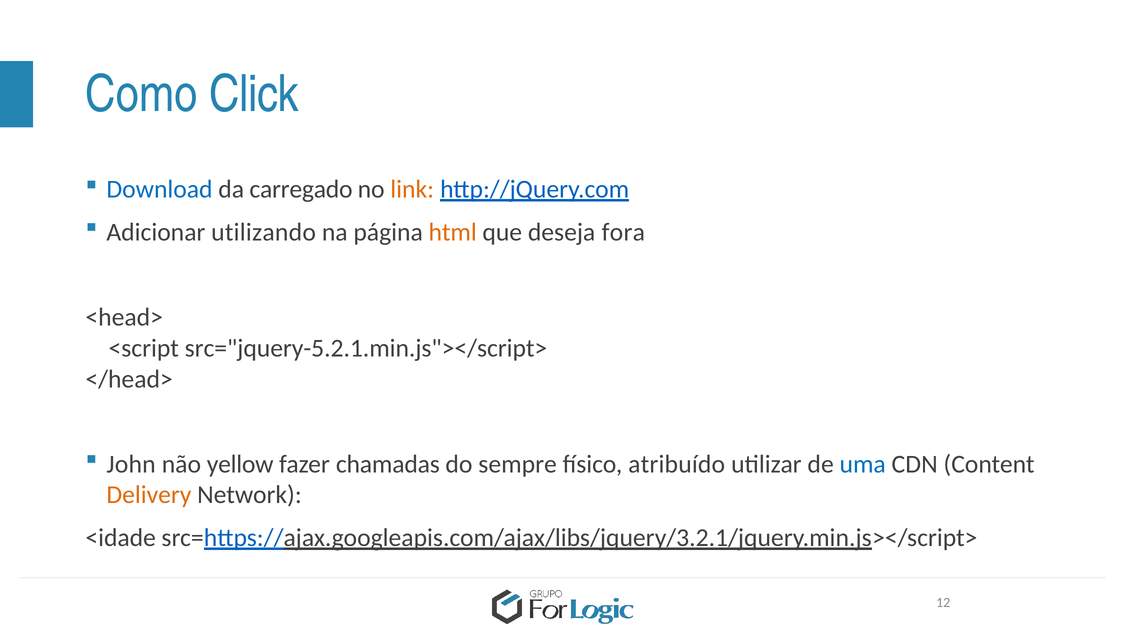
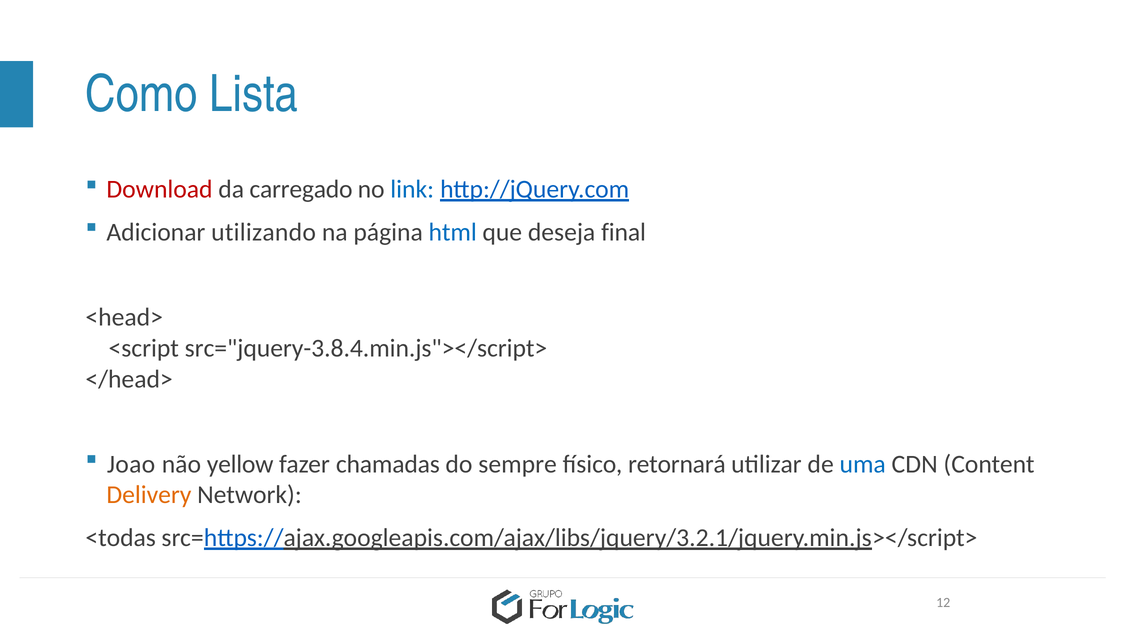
Click: Click -> Lista (254, 94)
Download colour: blue -> red (160, 189)
link colour: orange -> blue (412, 189)
html colour: orange -> blue (453, 232)
fora: fora -> final (624, 232)
src="jquery-5.2.1.min.js"></script>: src="jquery-5.2.1.min.js"></script> -> src="jquery-3.8.4.min.js"></script> (366, 348)
John: John -> Joao (131, 464)
atribuído: atribuído -> retornará (677, 464)
<idade: <idade -> <todas (121, 537)
